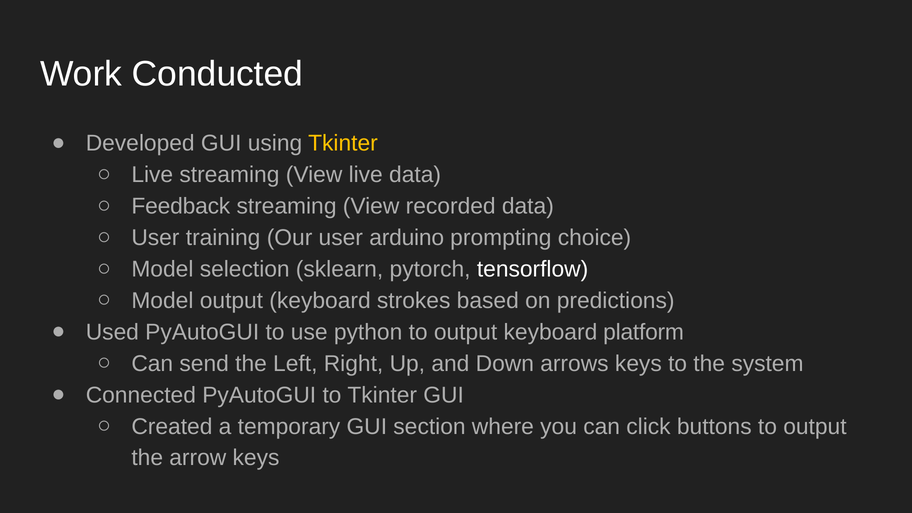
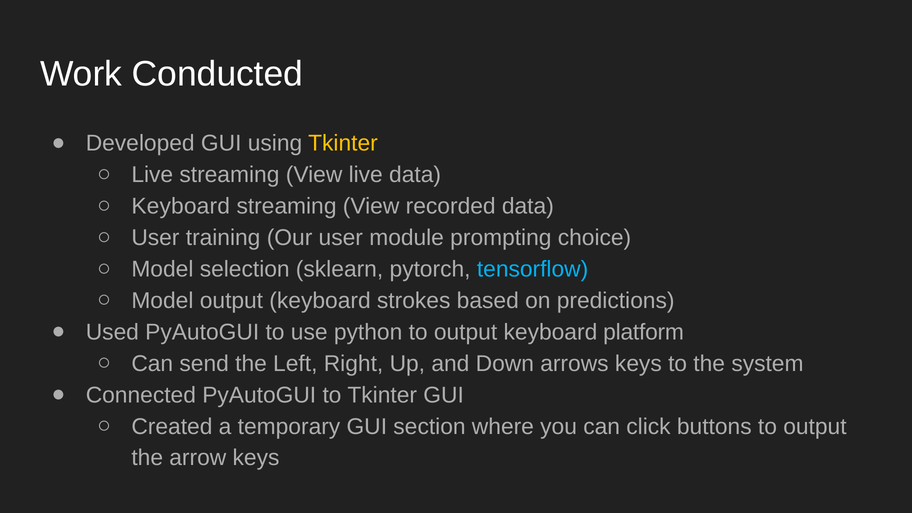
Feedback: Feedback -> Keyboard (181, 206)
arduino: arduino -> module (407, 238)
tensorflow colour: white -> light blue (533, 269)
